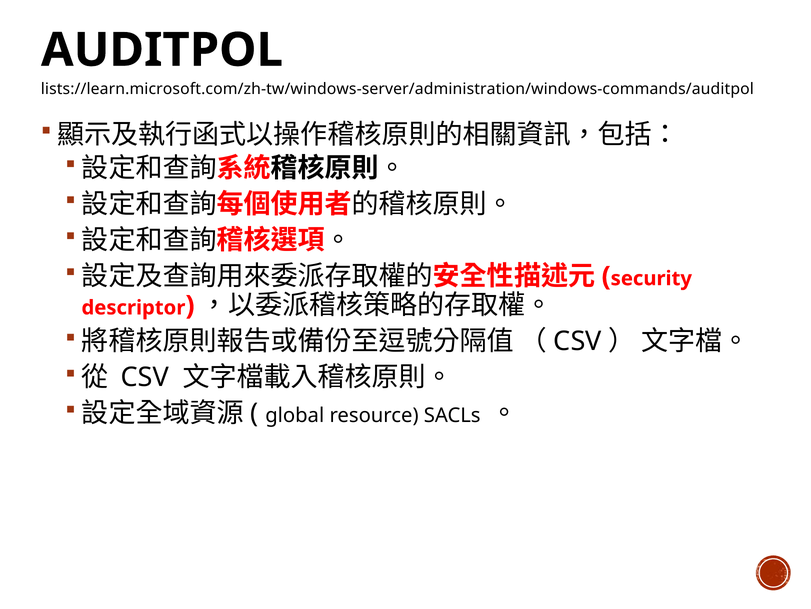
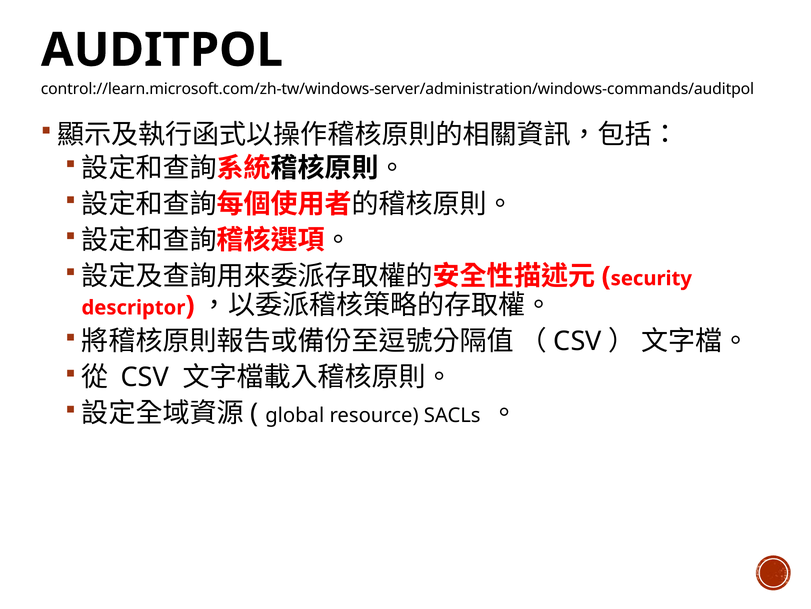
lists://learn.microsoft.com/zh-tw/windows-server/administration/windows-commands/auditpol: lists://learn.microsoft.com/zh-tw/windows-server/administration/windows-commands/auditpol -> control://learn.microsoft.com/zh-tw/windows-server/administration/windows-commands/auditpol (397, 89)
